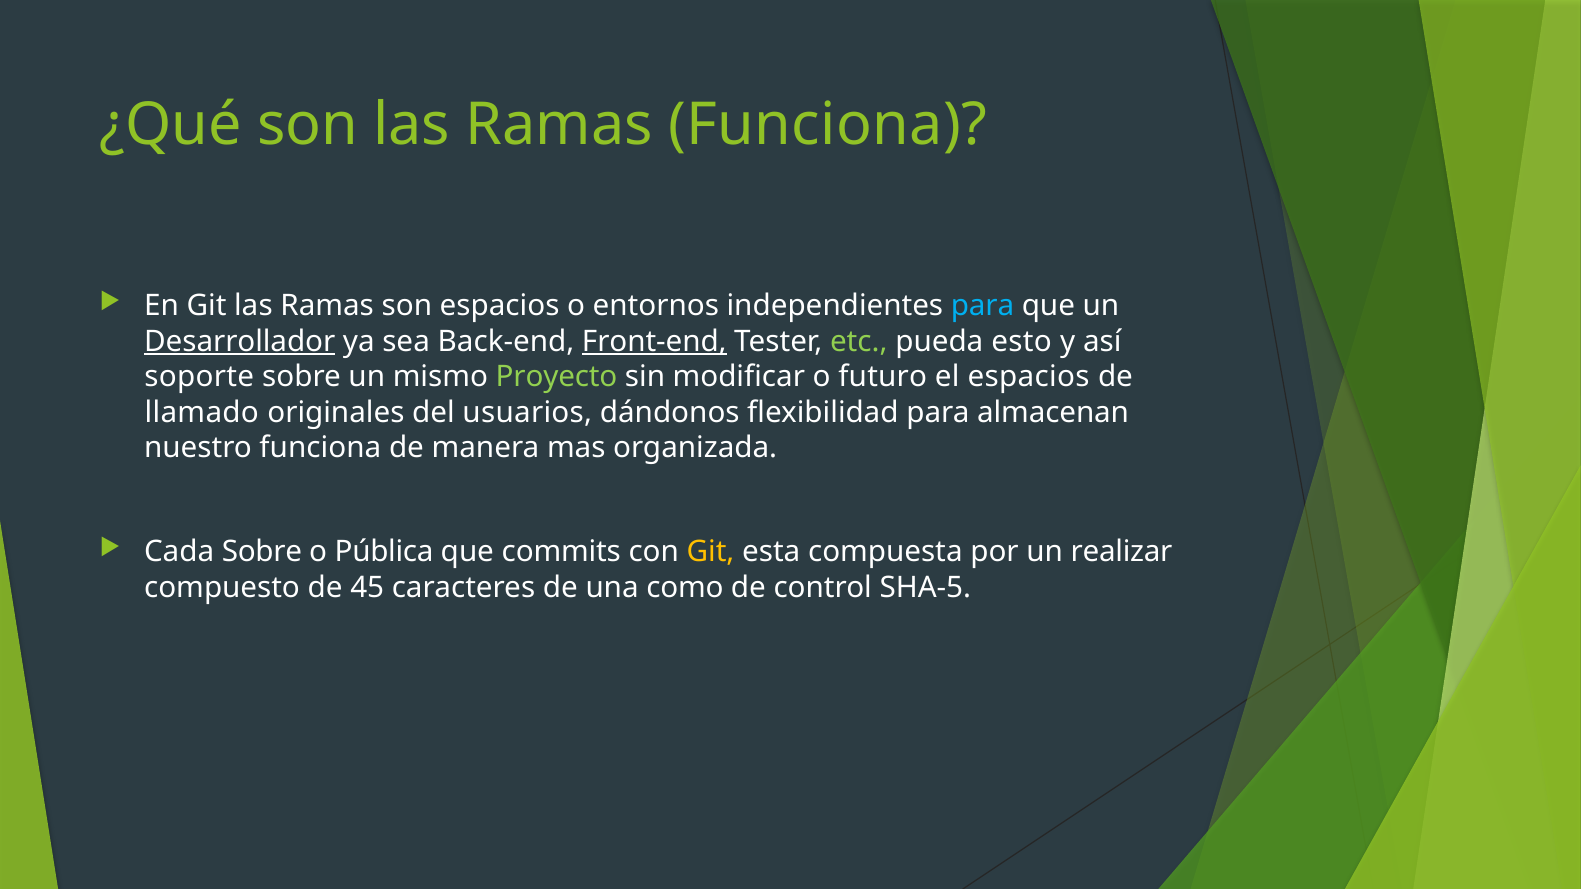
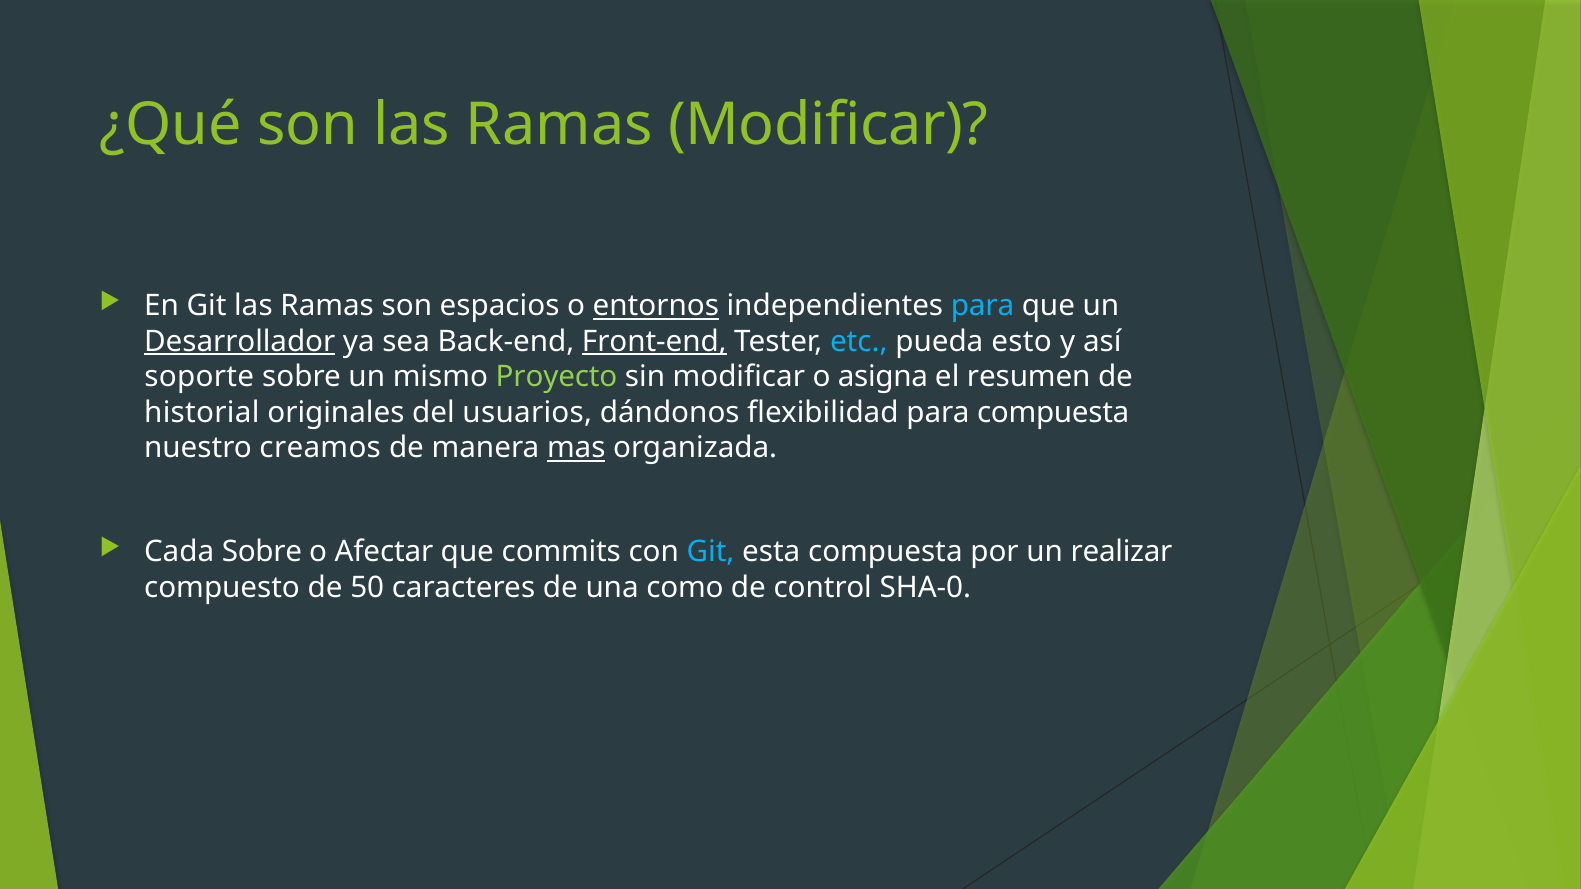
Ramas Funciona: Funciona -> Modificar (828, 125)
entornos underline: none -> present (656, 306)
etc colour: light green -> light blue (859, 342)
futuro: futuro -> asigna (883, 377)
el espacios: espacios -> resumen (1029, 377)
llamado: llamado -> historial (202, 413)
para almacenan: almacenan -> compuesta (1053, 413)
nuestro funciona: funciona -> creamos (320, 448)
mas underline: none -> present (576, 448)
Pública: Pública -> Afectar (384, 552)
Git colour: yellow -> light blue (710, 552)
45: 45 -> 50 (367, 588)
SHA-5: SHA-5 -> SHA-0 (925, 588)
